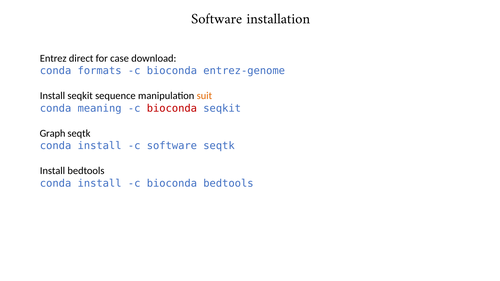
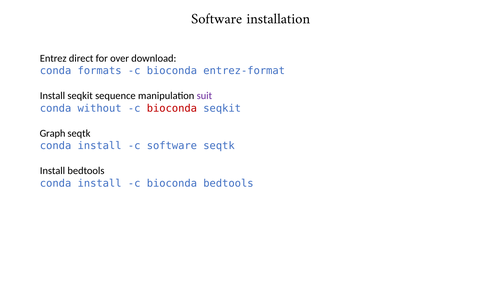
case: case -> over (120, 58)
entrez-genome: entrez-genome -> entrez-format (244, 71)
suit colour: orange -> purple (204, 96)
meaning: meaning -> without (100, 108)
